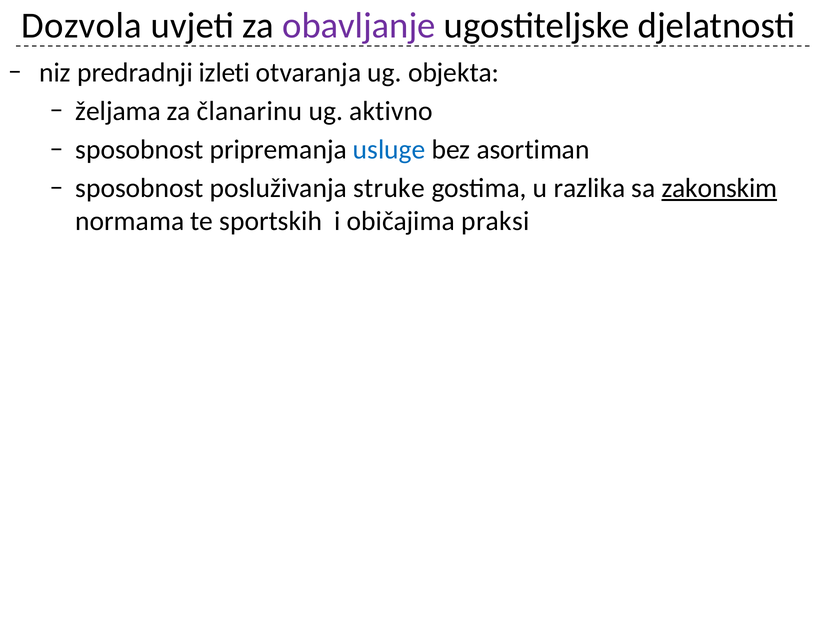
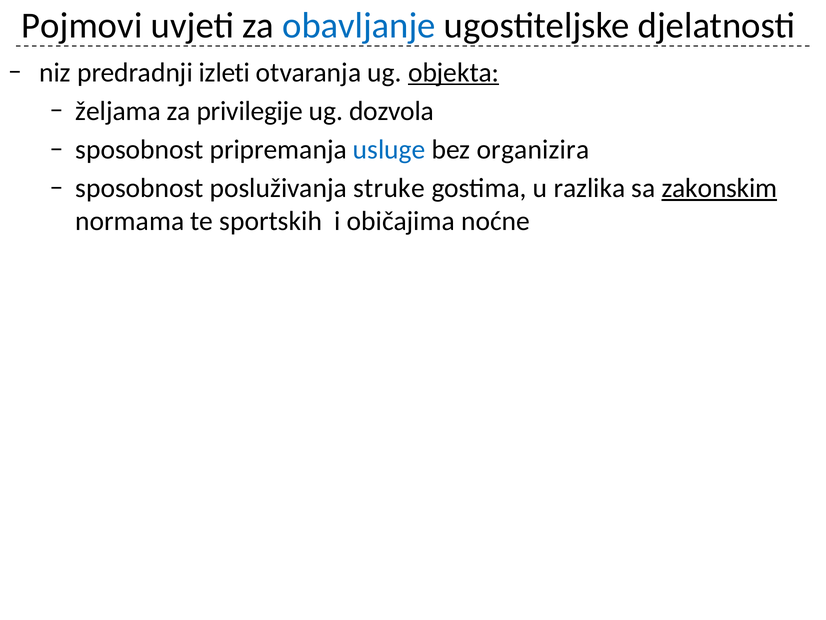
Dozvola: Dozvola -> Pojmovi (82, 26)
obavljanje colour: purple -> blue (359, 26)
objekta underline: none -> present (454, 72)
članarinu: članarinu -> privilegije (250, 111)
aktivno: aktivno -> dozvola (391, 111)
asortiman: asortiman -> organizira (533, 149)
praksi: praksi -> noćne (495, 221)
